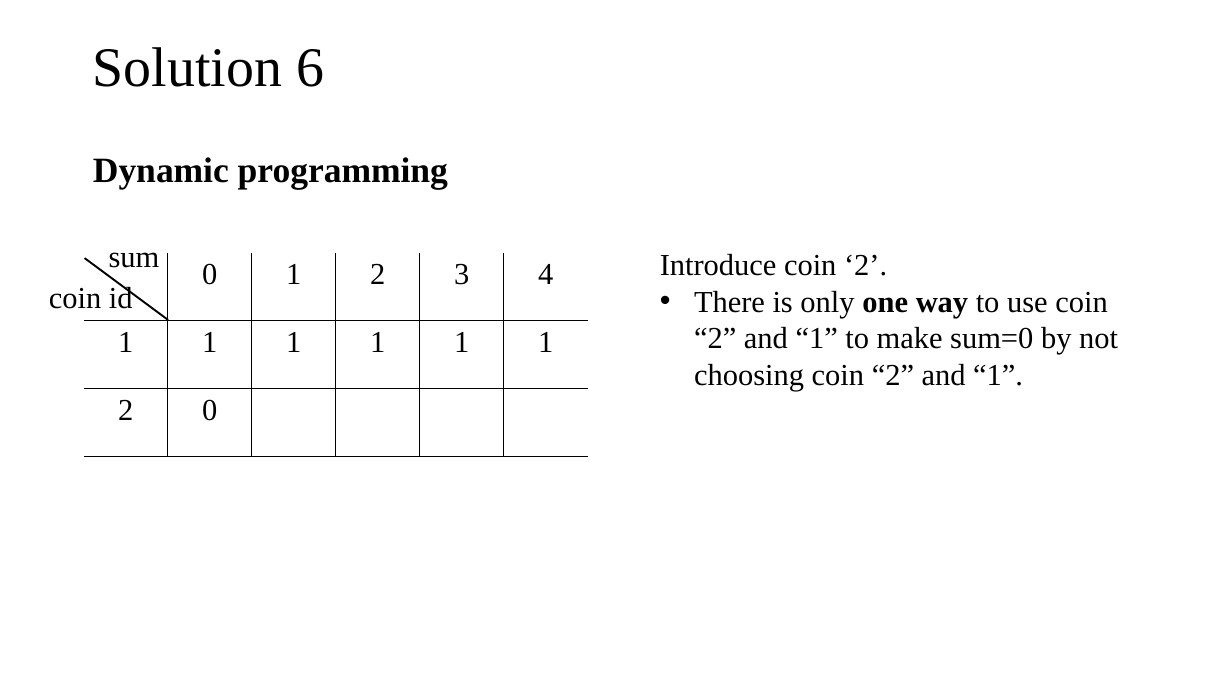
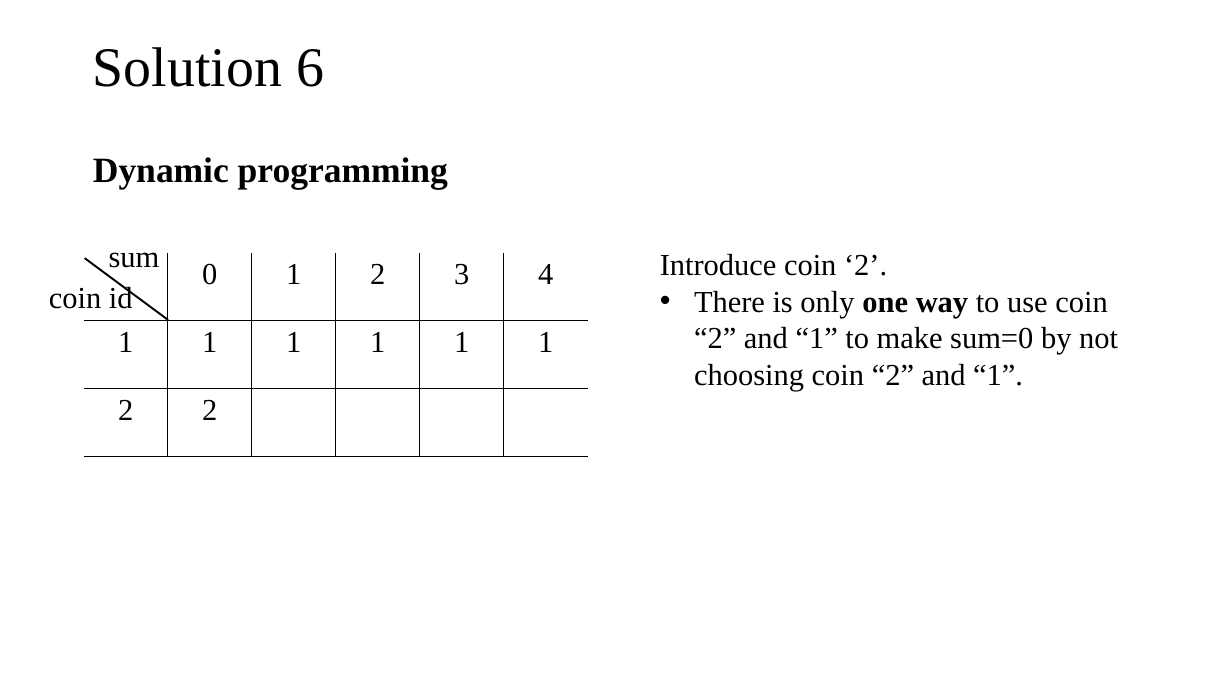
2 0: 0 -> 2 (210, 410)
